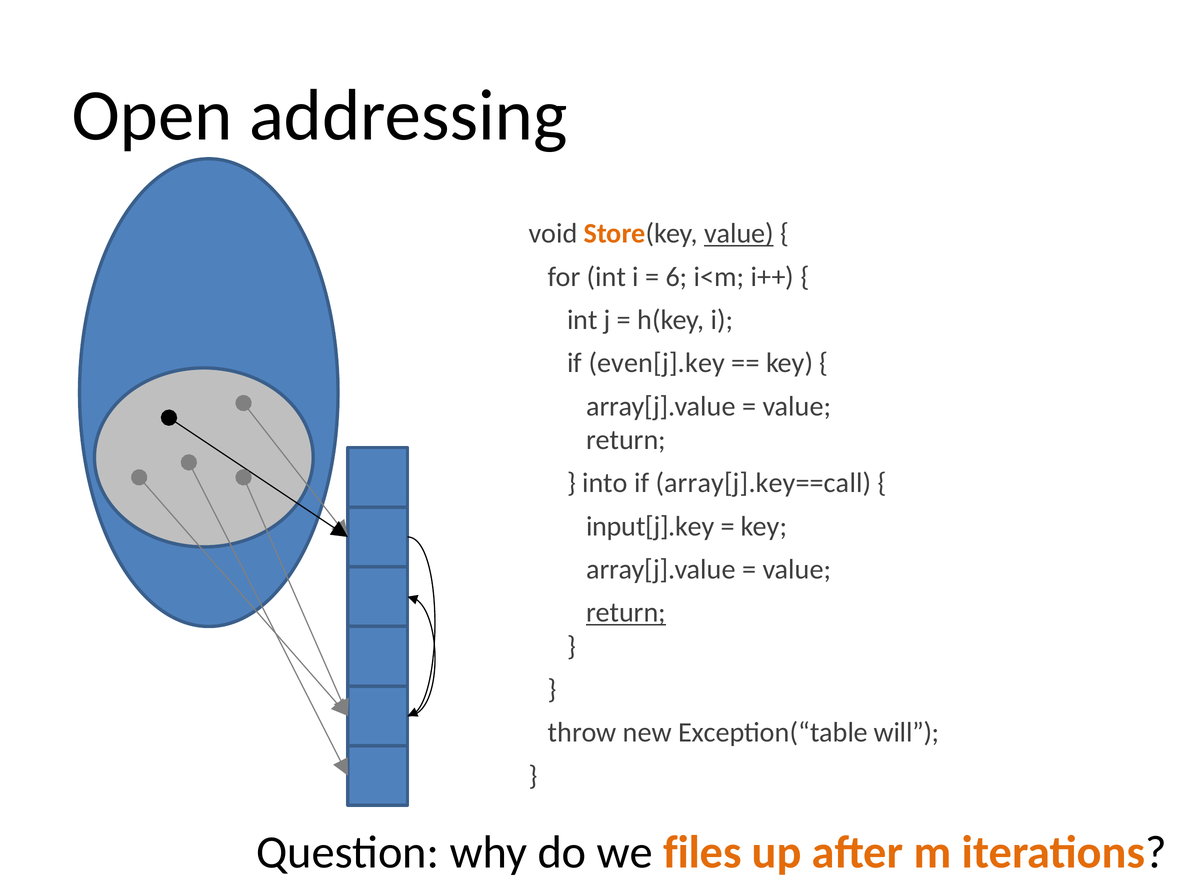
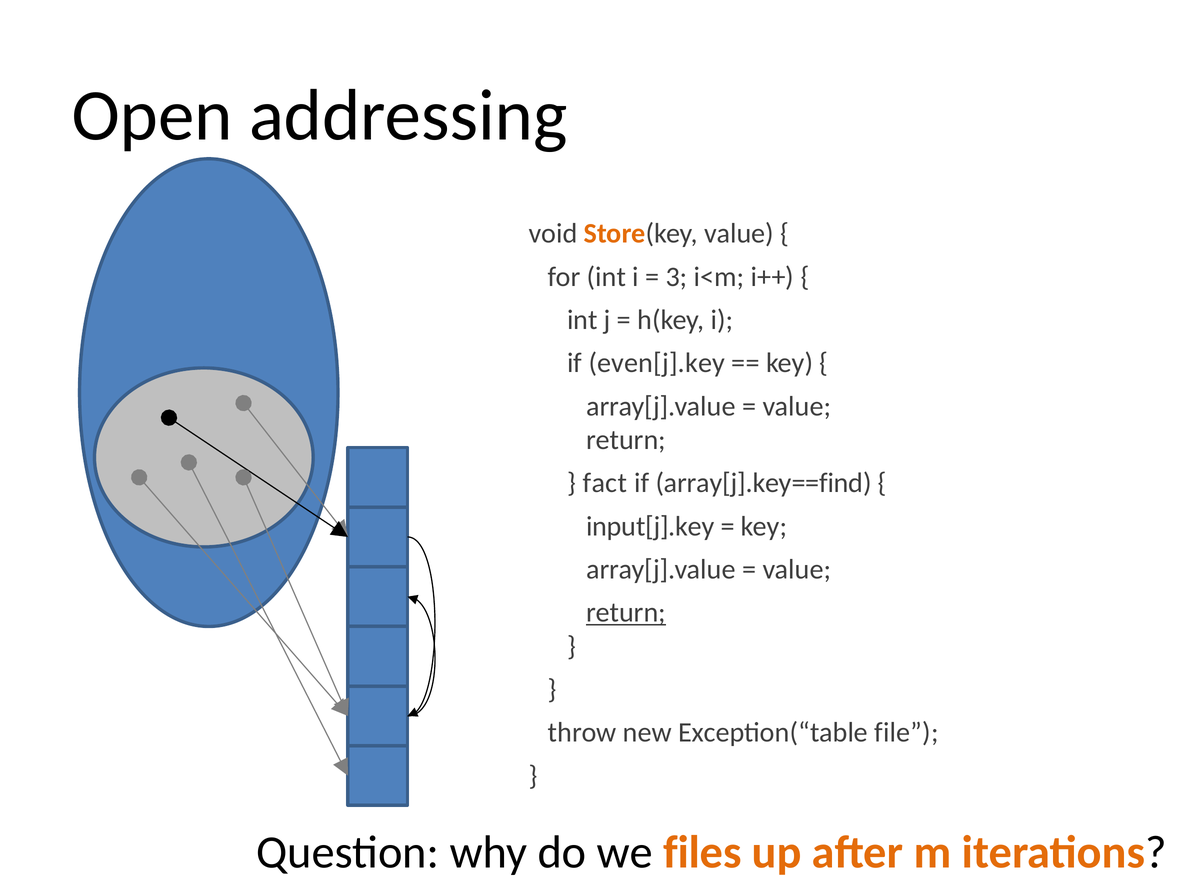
value underline: present -> none (739, 234)
6: 6 -> 3 (676, 277)
into: into -> fact (605, 483)
array[j].key==call: array[j].key==call -> array[j].key==find (764, 483)
will: will -> file (906, 732)
